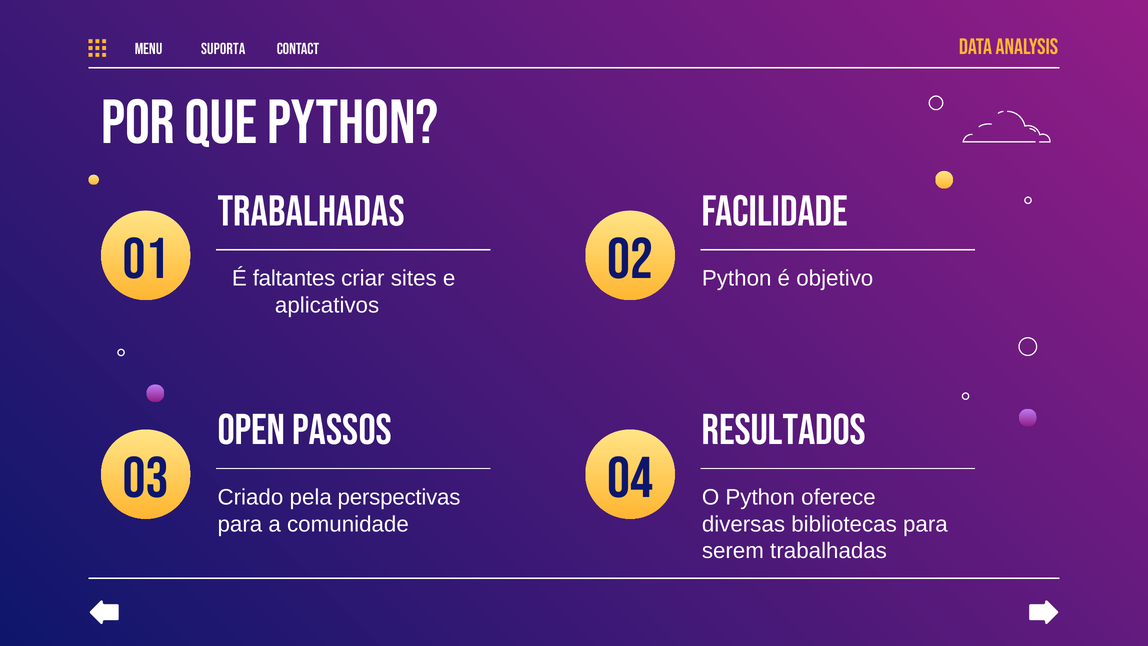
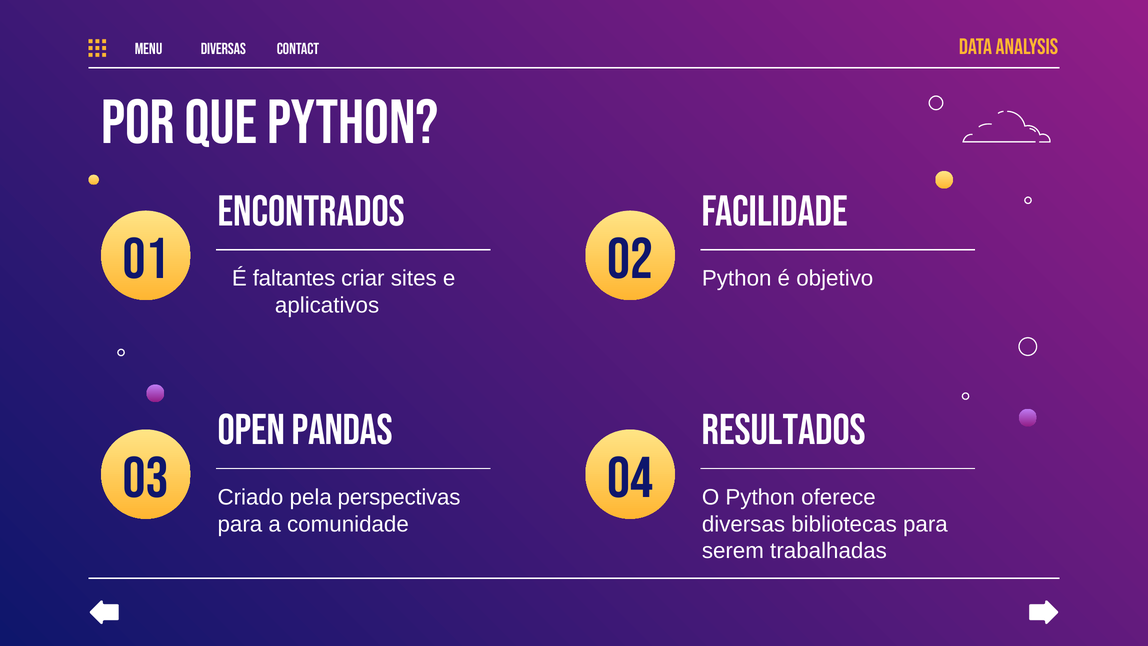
MENU SUPORTA: SUPORTA -> DIVERSAS (223, 49)
Trabalhadas: Trabalhadas -> Encontrados (311, 211)
PASSOS: PASSOS -> PANDAS (342, 430)
